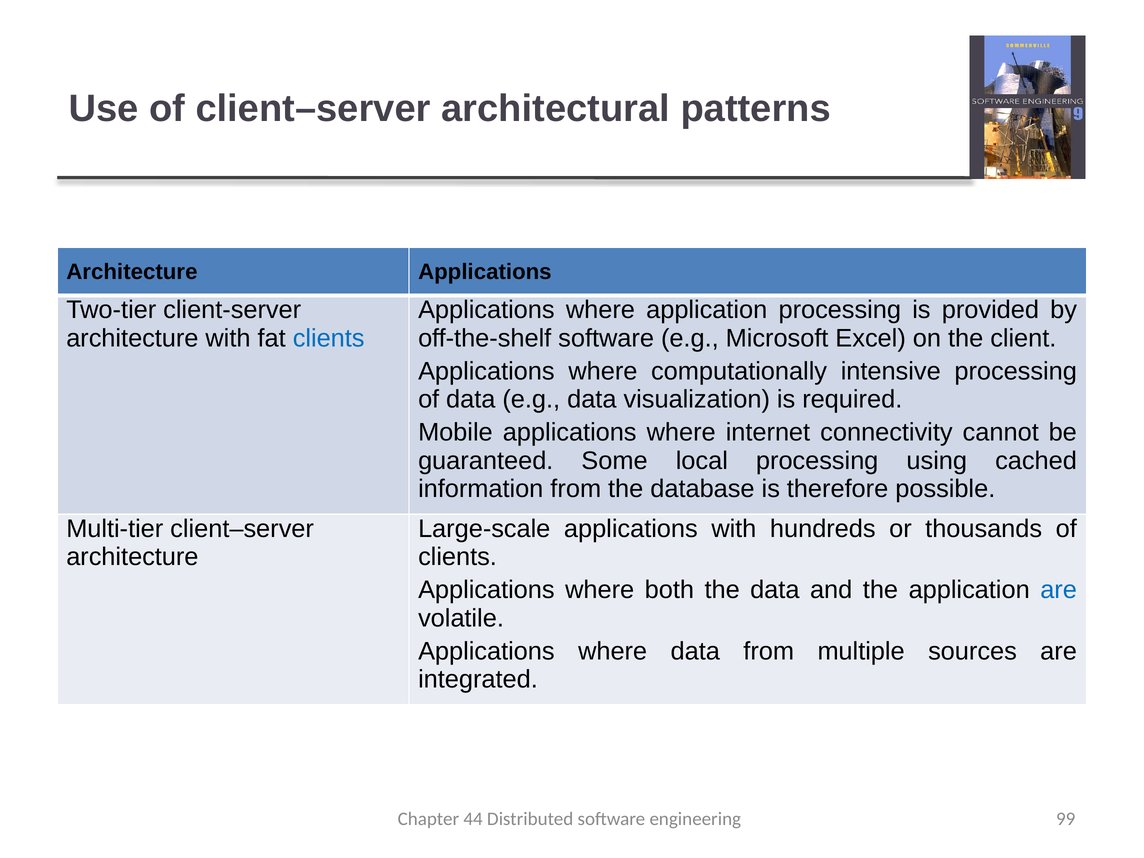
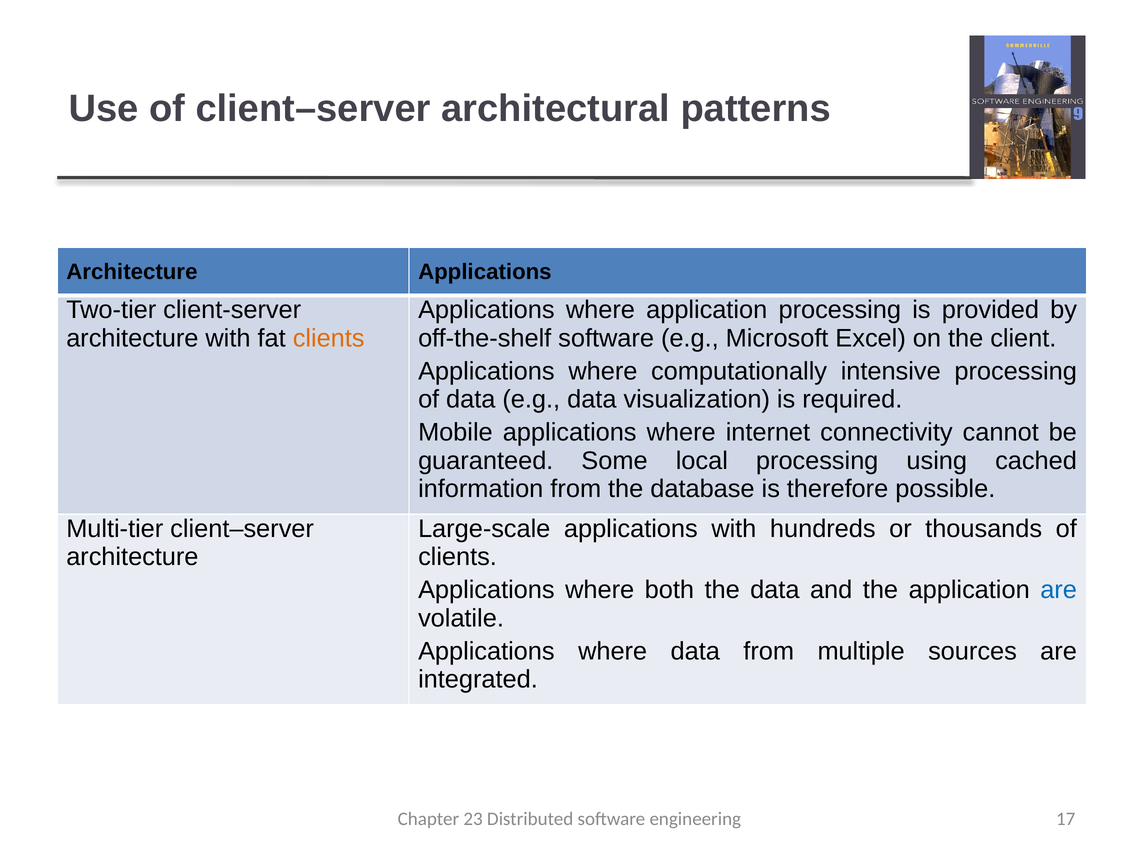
clients colour: blue -> orange (329, 338)
44: 44 -> 23 (473, 819)
99: 99 -> 17 (1066, 819)
